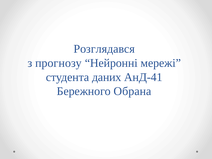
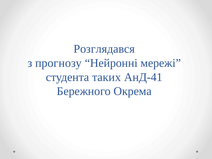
даних: даних -> таких (107, 77)
Обрана: Обрана -> Окрема (133, 91)
